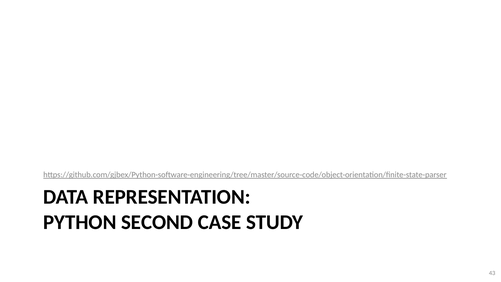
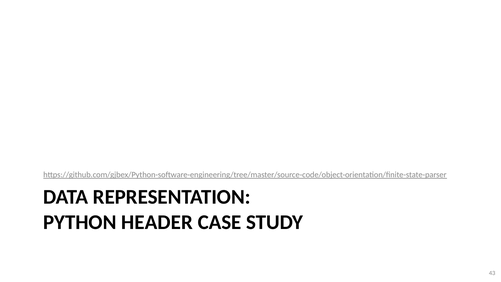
SECOND: SECOND -> HEADER (157, 222)
